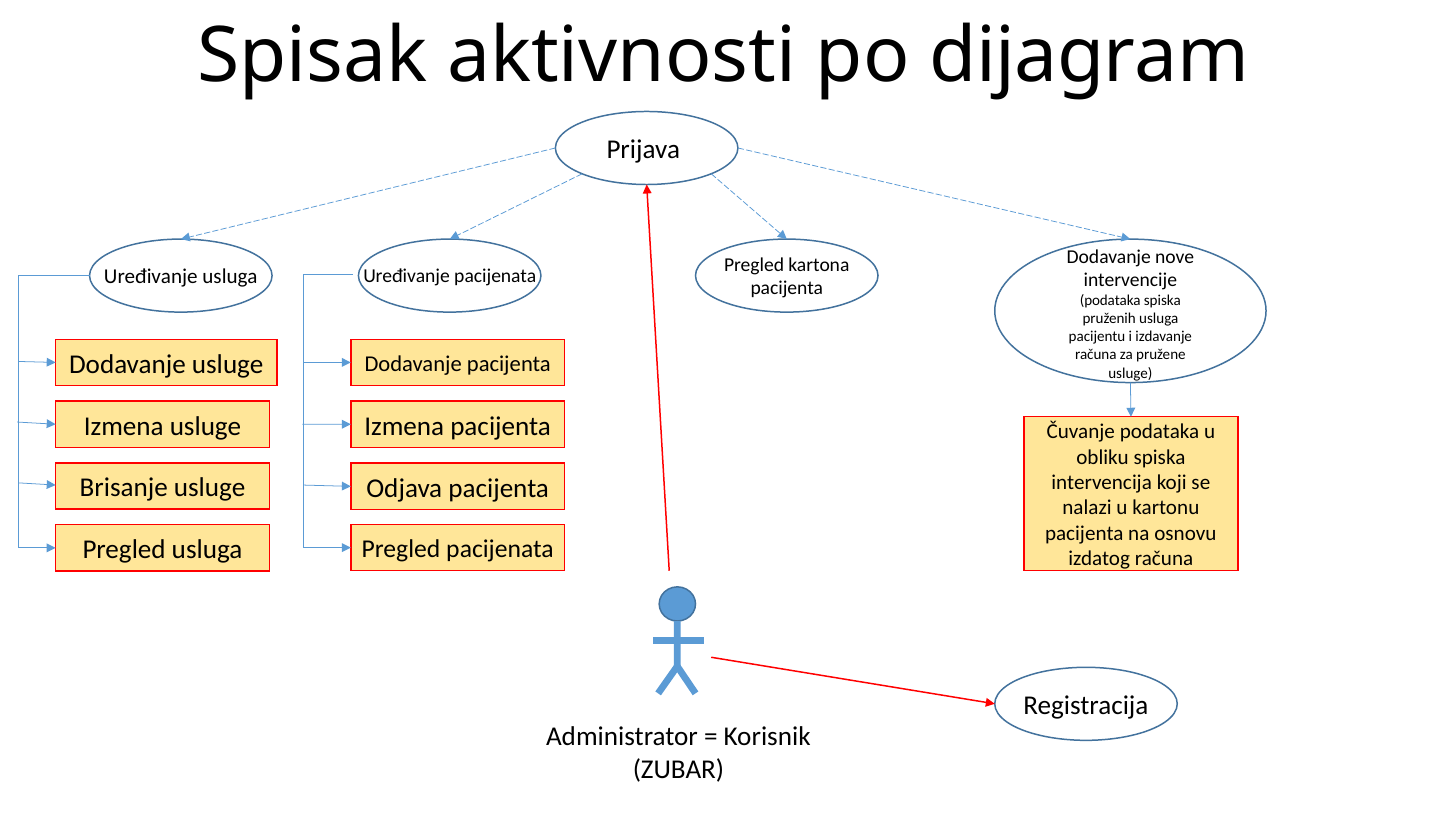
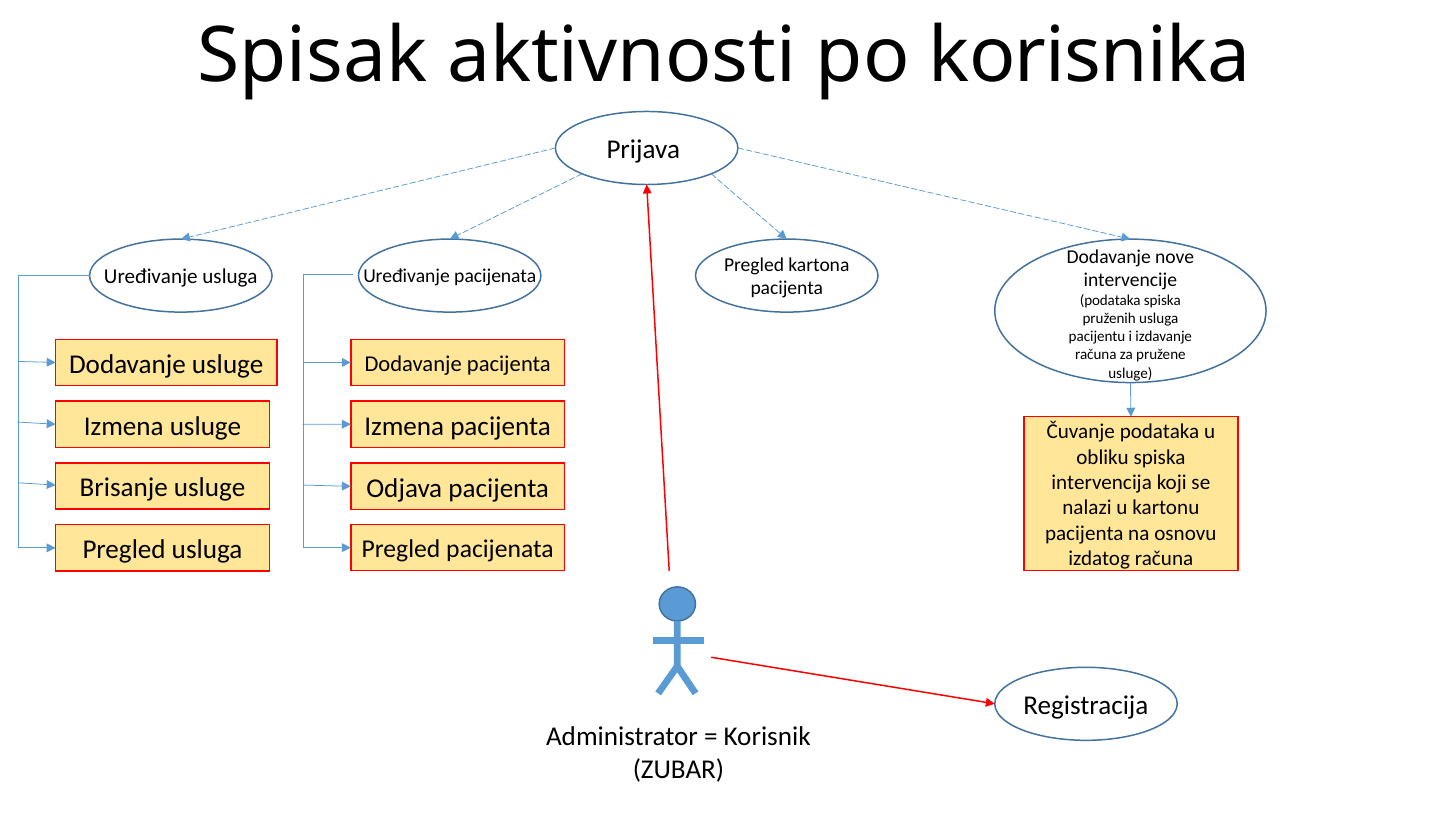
dijagram: dijagram -> korisnika (1089, 56)
